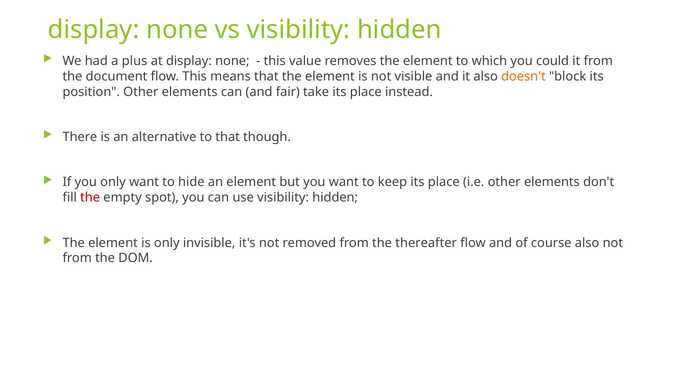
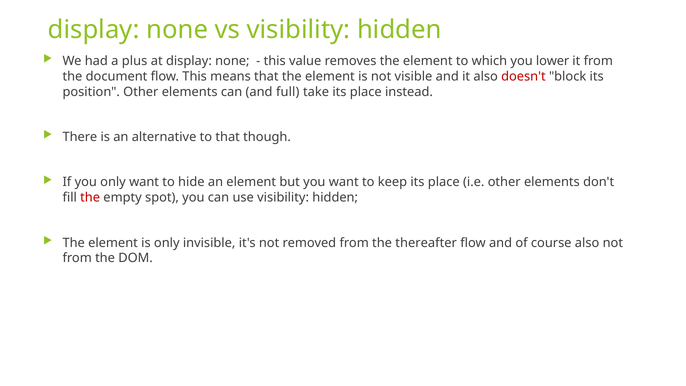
could: could -> lower (553, 61)
doesn't colour: orange -> red (523, 76)
fair: fair -> full (288, 92)
